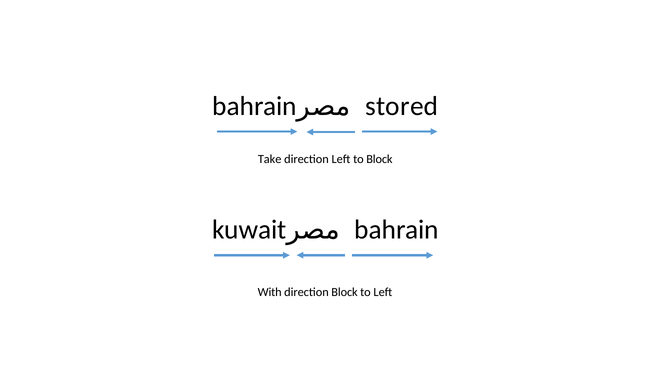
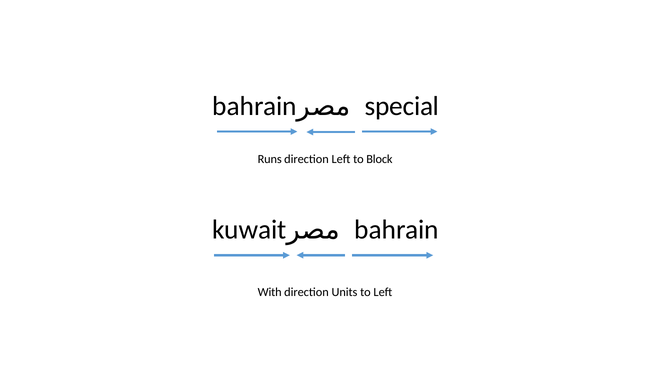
stored: stored -> special (402, 106)
Take: Take -> Runs (270, 159)
direction Block: Block -> Units (344, 292)
